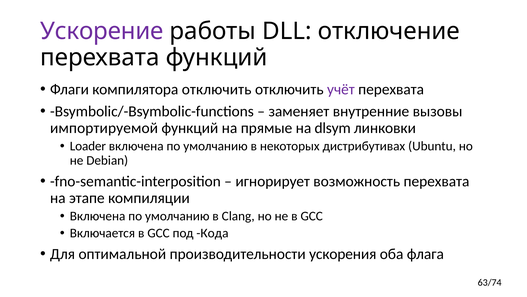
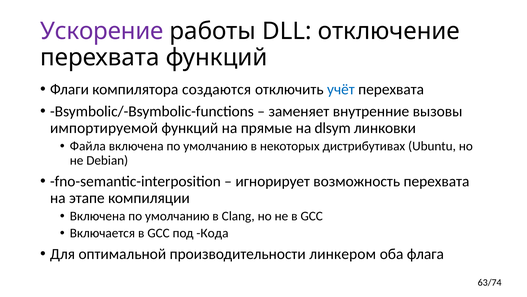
компилятора отключить: отключить -> создаются (217, 89)
учёт colour: purple -> blue (341, 89)
Loader: Loader -> Файла (88, 146)
ускорения: ускорения -> линкером (343, 254)
